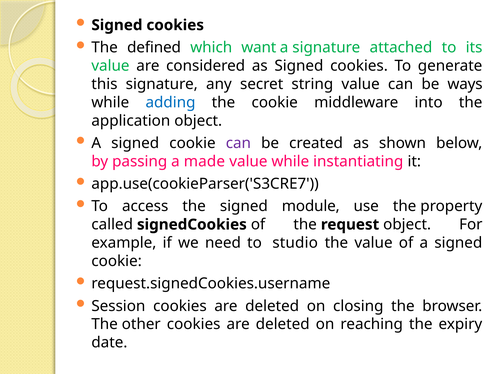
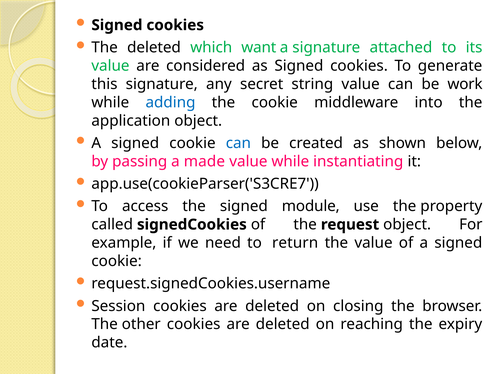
The defined: defined -> deleted (154, 48)
ways: ways -> work (465, 84)
can colour: purple -> blue (238, 143)
studio: studio -> return (295, 243)
